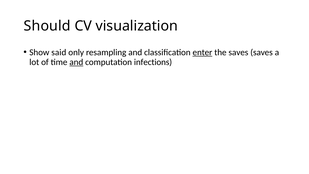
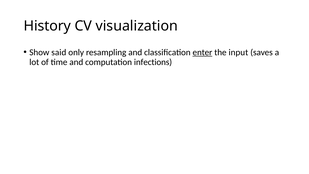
Should: Should -> History (47, 26)
the saves: saves -> input (238, 52)
and underline: present -> none (76, 62)
